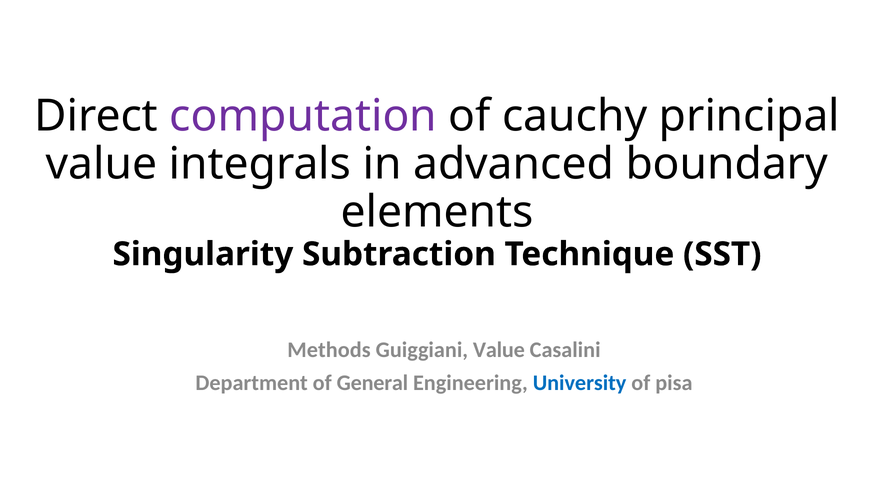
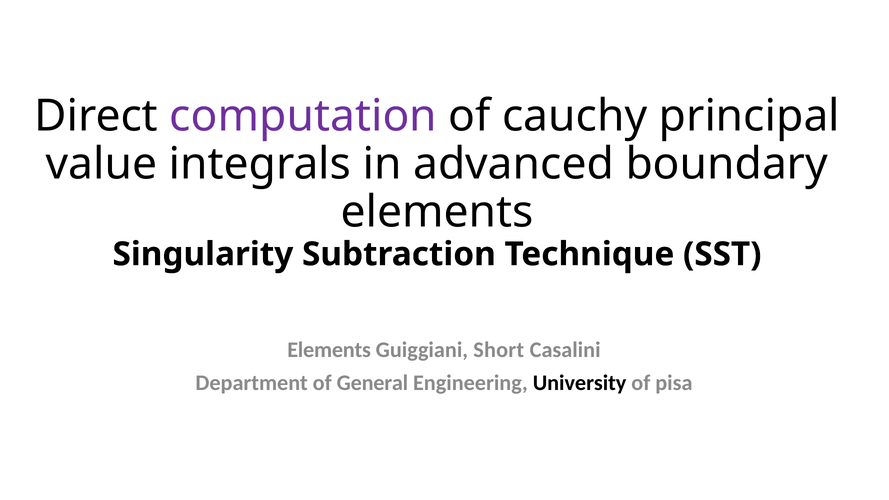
Methods: Methods -> Elements (329, 350)
Guiggiani Value: Value -> Short (499, 350)
University colour: blue -> black (580, 383)
